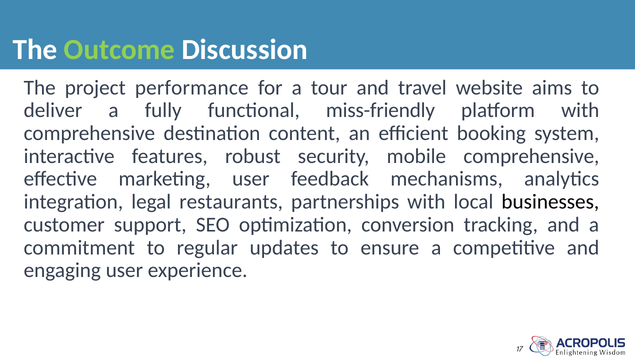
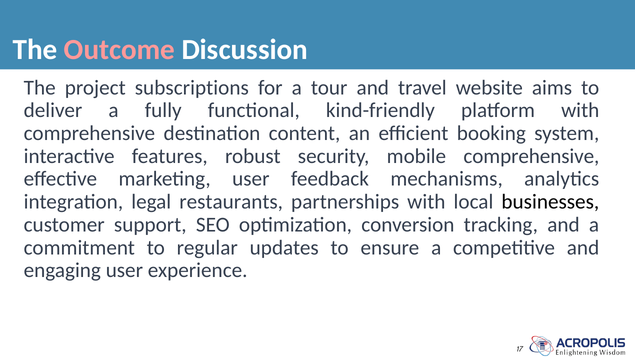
Outcome colour: light green -> pink (119, 50)
performance: performance -> subscriptions (192, 88)
miss-friendly: miss-friendly -> kind-friendly (380, 110)
